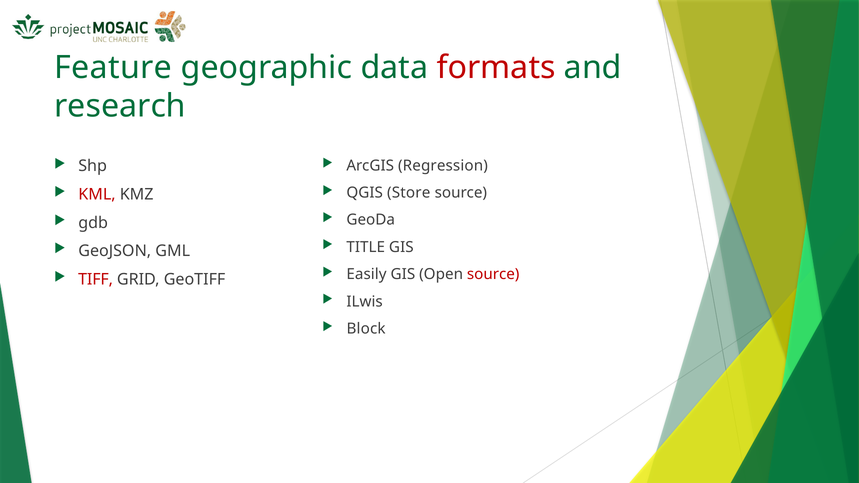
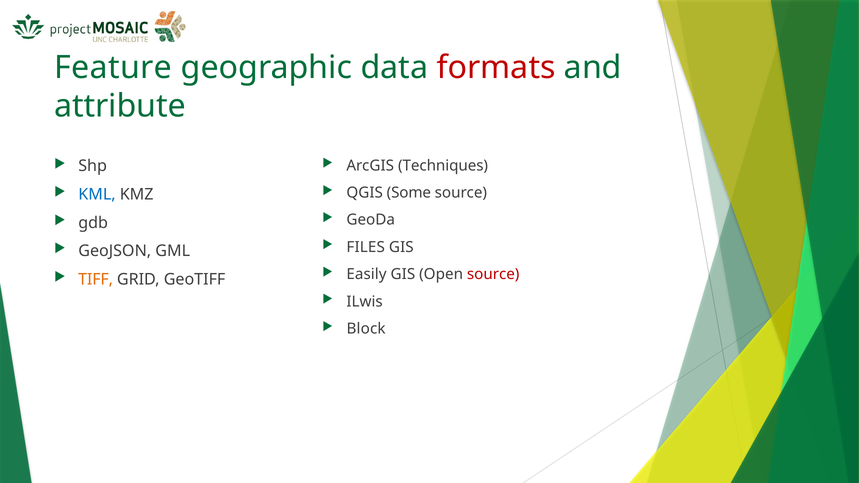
research: research -> attribute (120, 106)
Regression: Regression -> Techniques (443, 166)
Store: Store -> Some (409, 193)
KML colour: red -> blue (97, 195)
TITLE: TITLE -> FILES (366, 247)
TIFF colour: red -> orange (96, 279)
